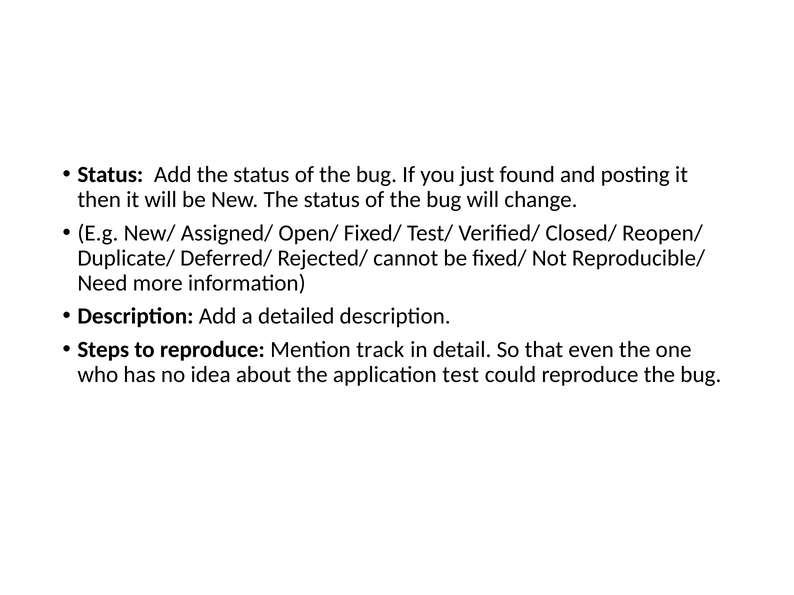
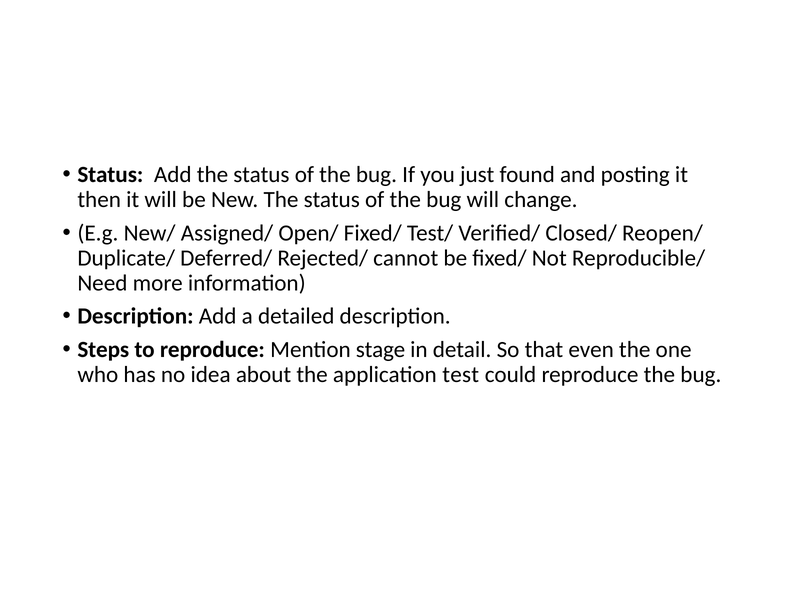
track: track -> stage (381, 350)
